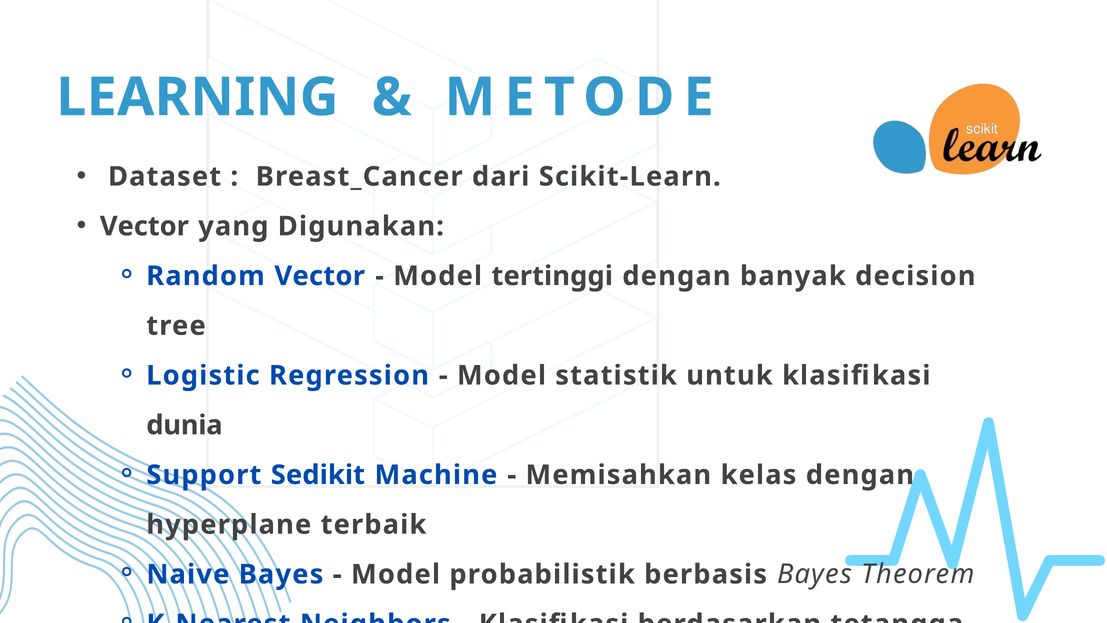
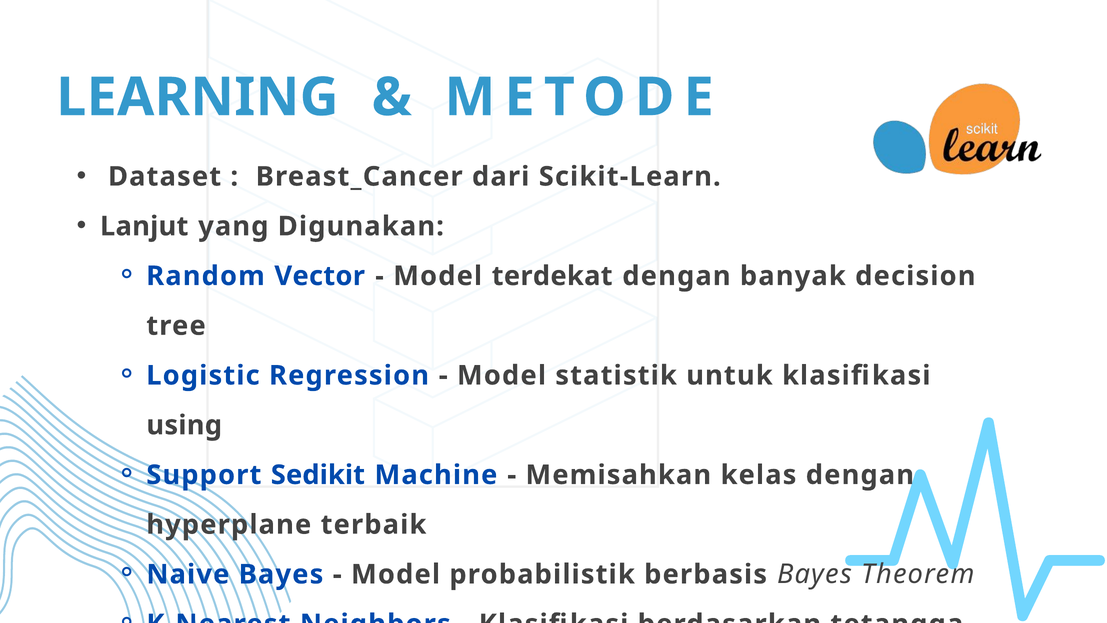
Vector: Vector -> Lanjut (144, 226)
Model tertinggi: tertinggi -> terdekat (552, 276)
dunia: dunia -> using (184, 425)
